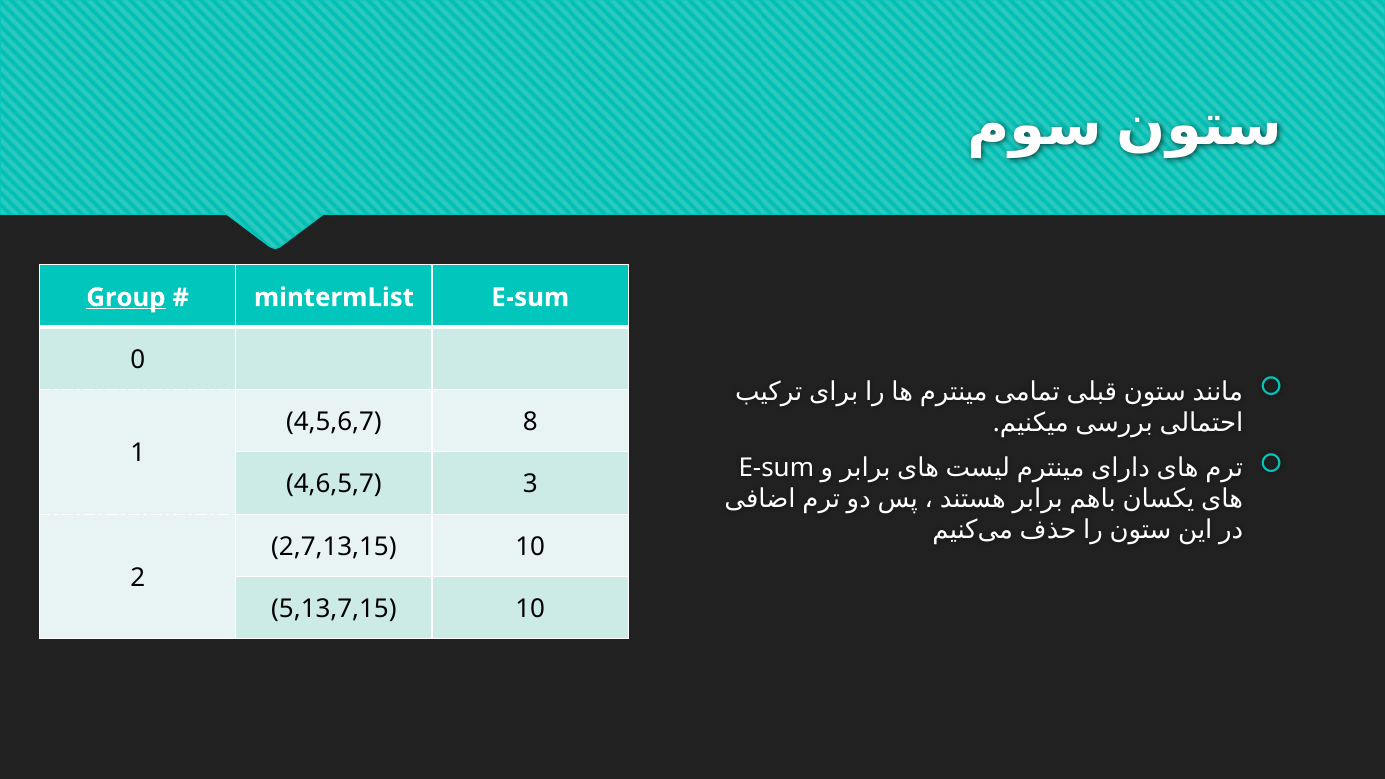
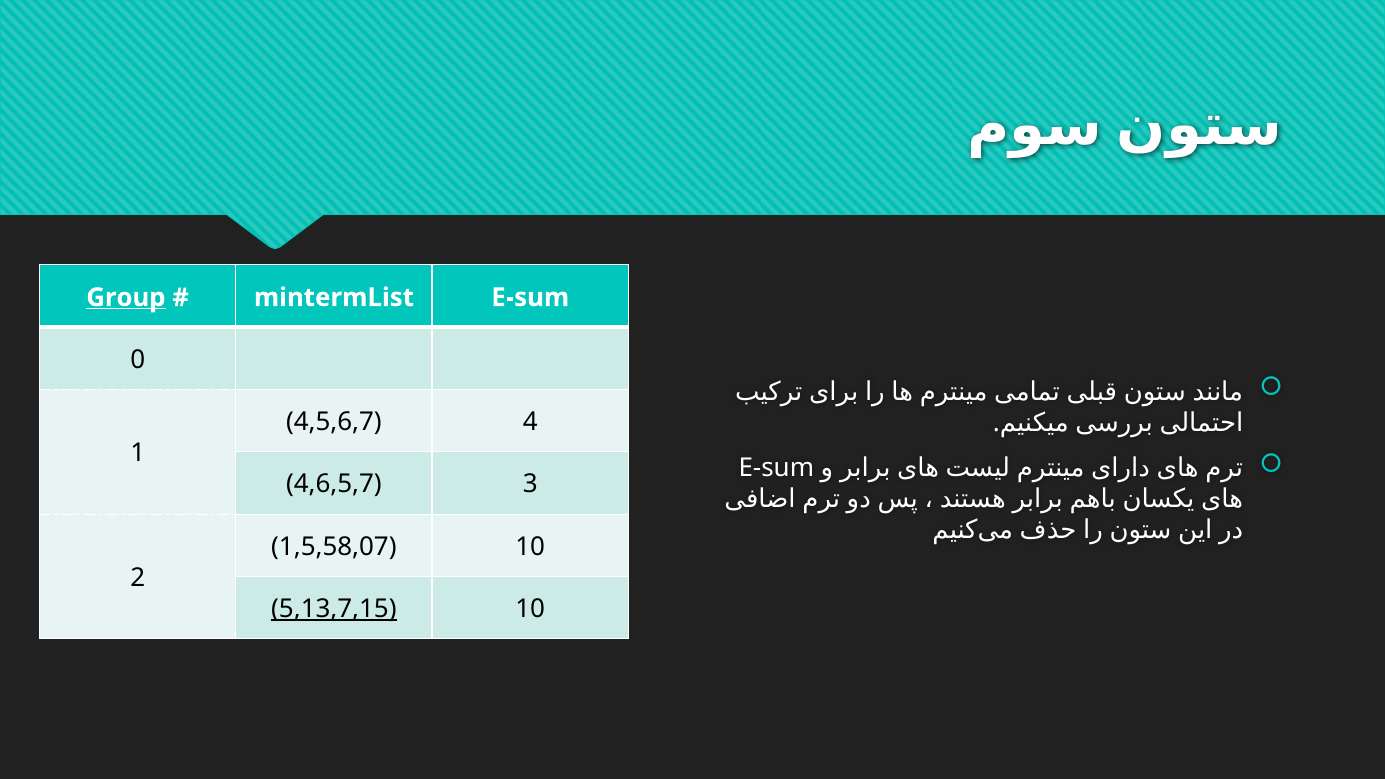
8: 8 -> 4 (530, 422)
2,7,13,15: 2,7,13,15 -> 1,5,58,07 (334, 547)
5,13,7,15 underline: none -> present (334, 609)
